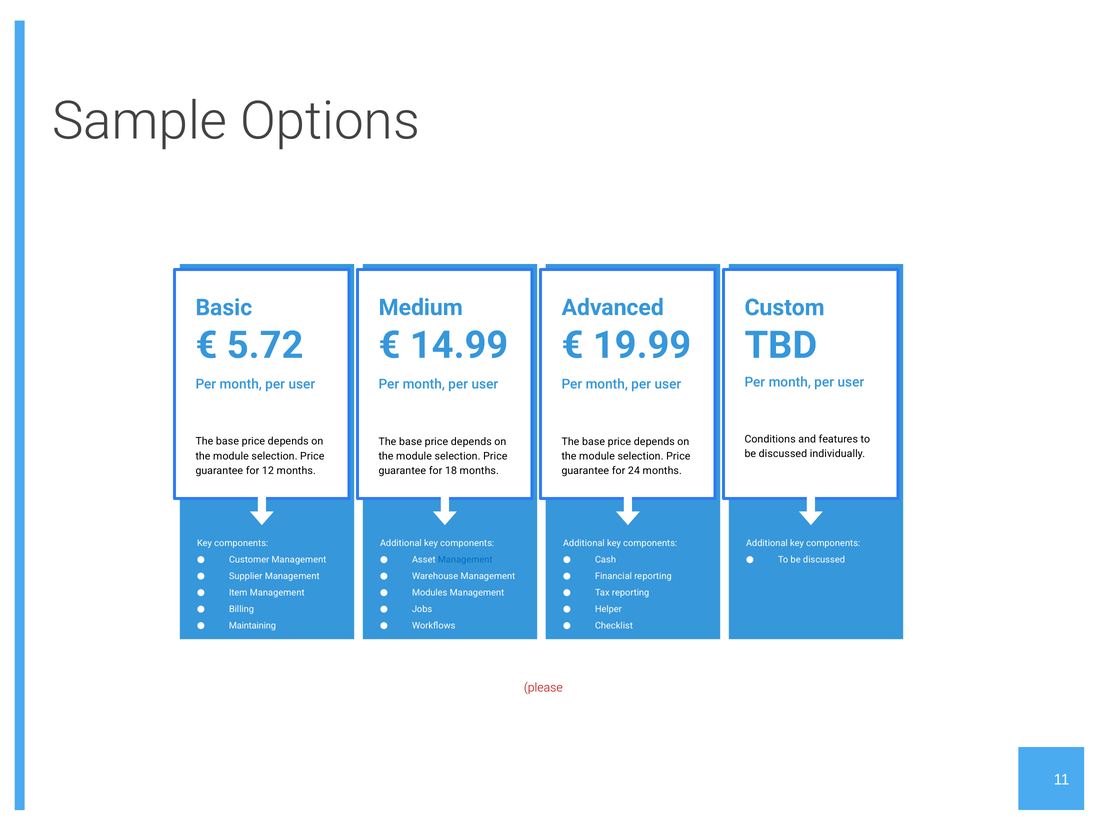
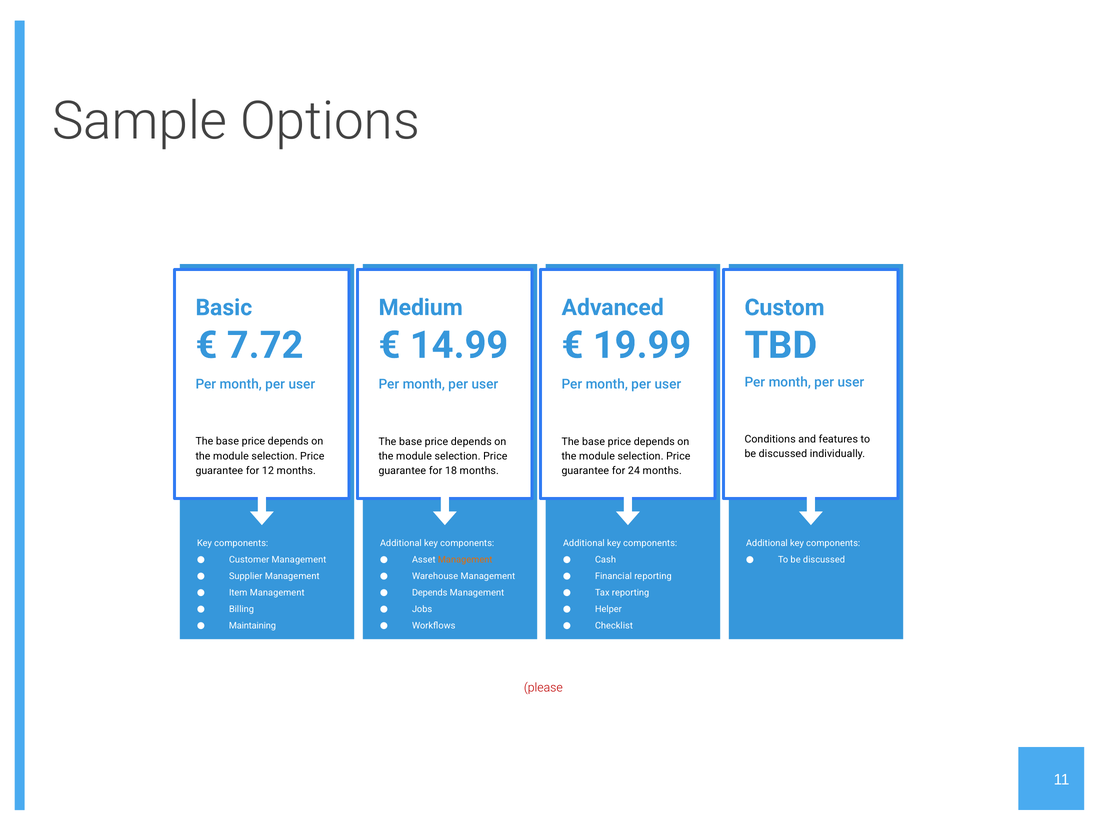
5.72: 5.72 -> 7.72 (265, 345)
Management colour: blue -> orange (465, 560)
Modules: Modules -> Depends (430, 593)
